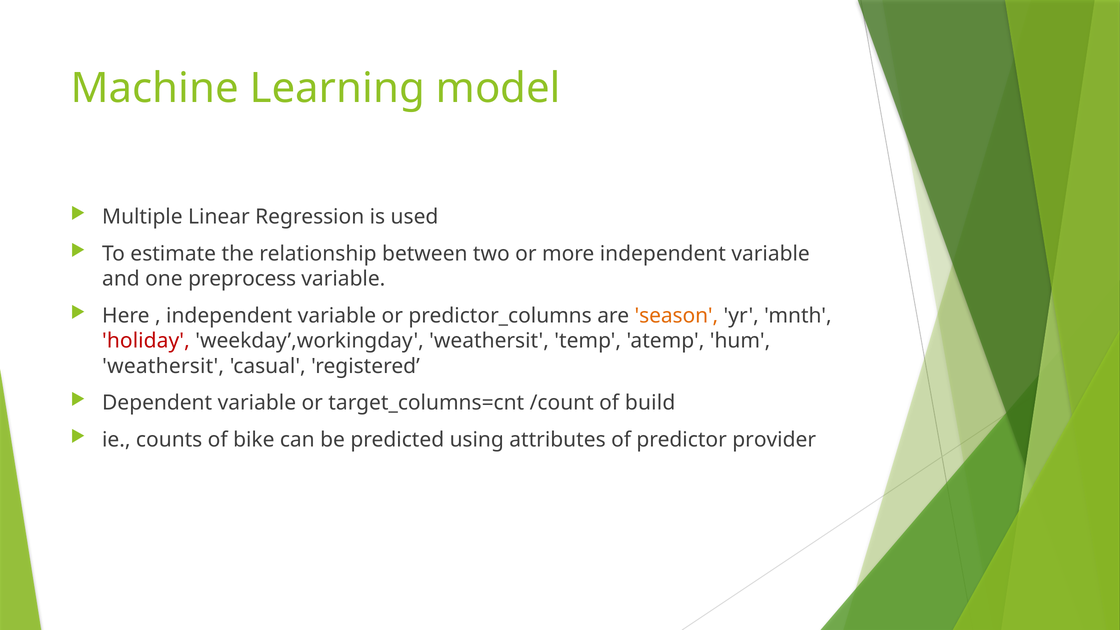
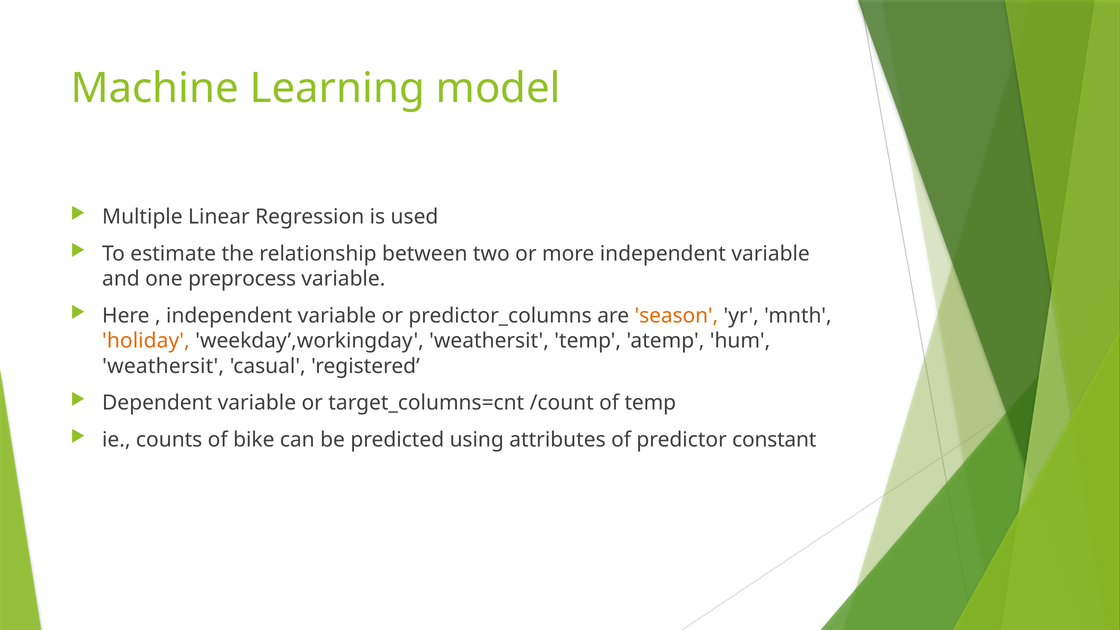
holiday colour: red -> orange (146, 341)
of build: build -> temp (650, 403)
provider: provider -> constant (774, 440)
